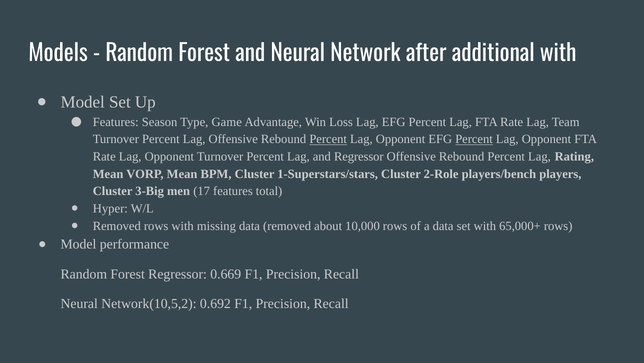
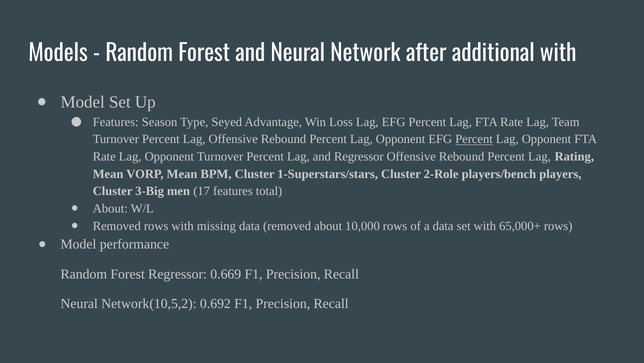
Game: Game -> Seyed (227, 122)
Percent underline: present -> none (328, 139)
Hyper: Hyper -> About (110, 208)
